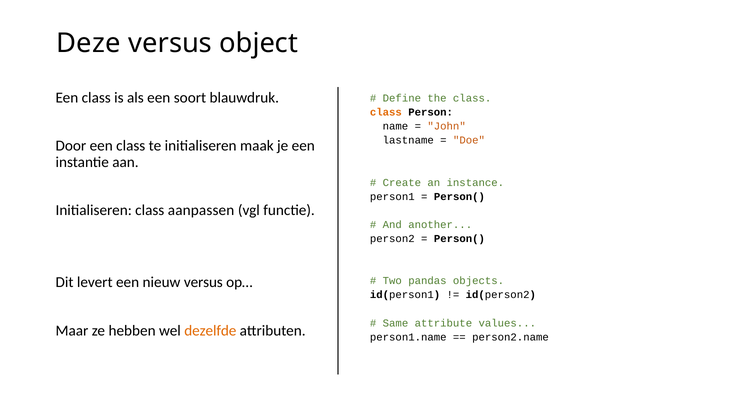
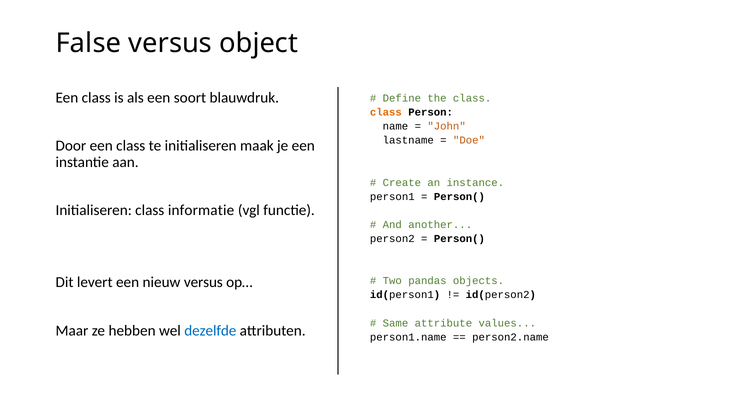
Deze: Deze -> False (88, 43)
aanpassen: aanpassen -> informatie (201, 210)
dezelfde colour: orange -> blue (210, 331)
